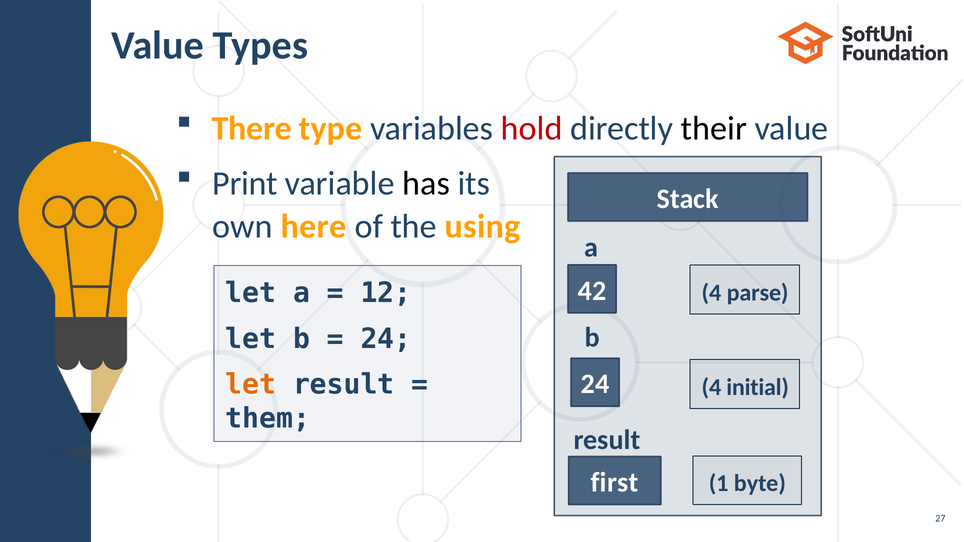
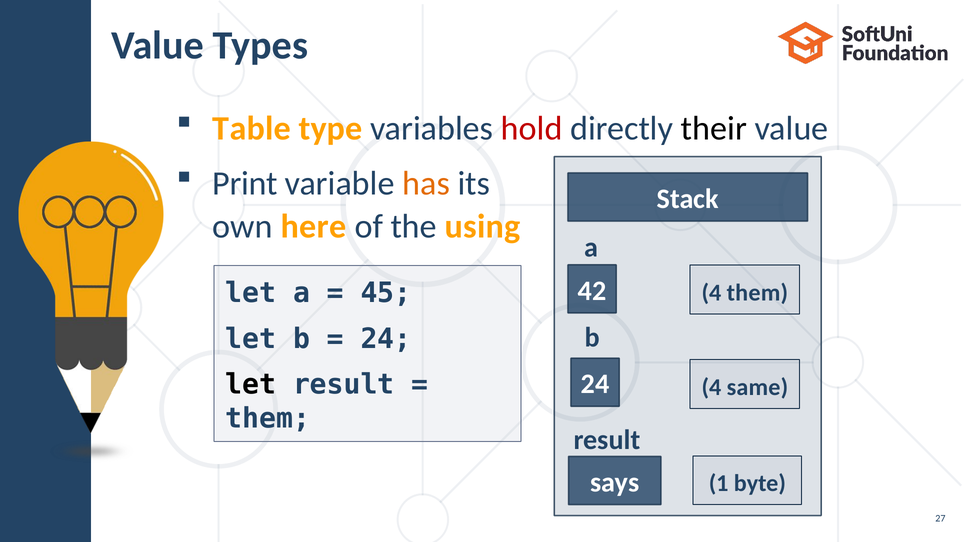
There: There -> Table (252, 129)
has colour: black -> orange (426, 184)
12: 12 -> 45 (386, 293)
4 parse: parse -> them (757, 293)
let colour: orange -> black (251, 385)
initial: initial -> same (757, 387)
first: first -> says (615, 483)
